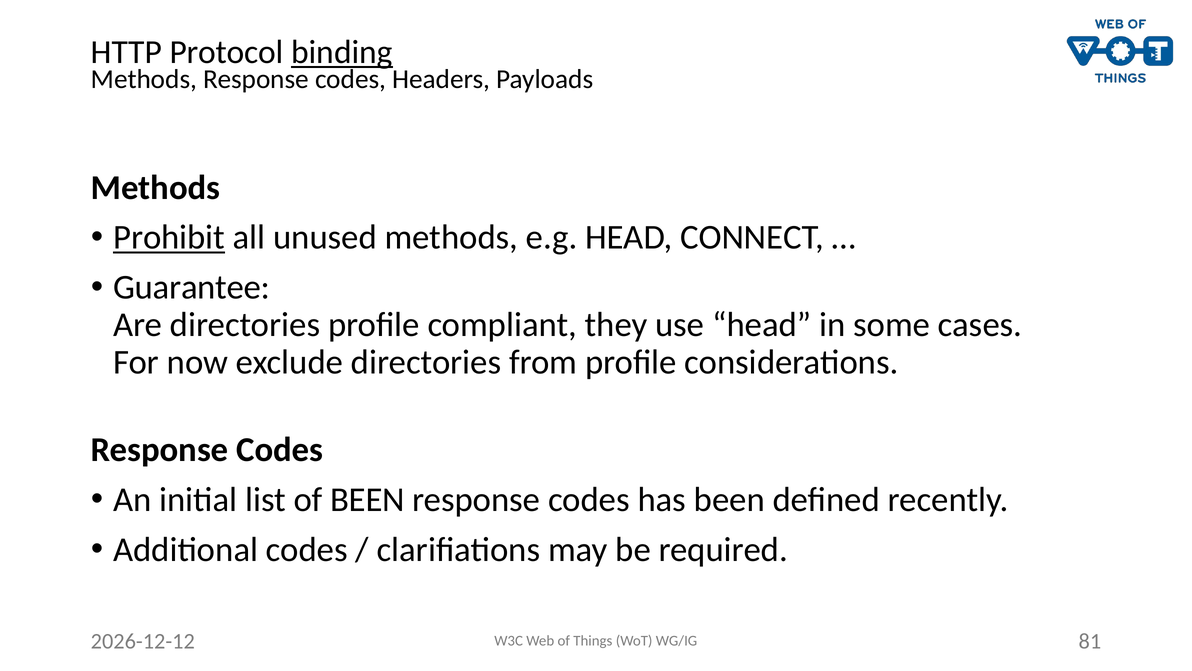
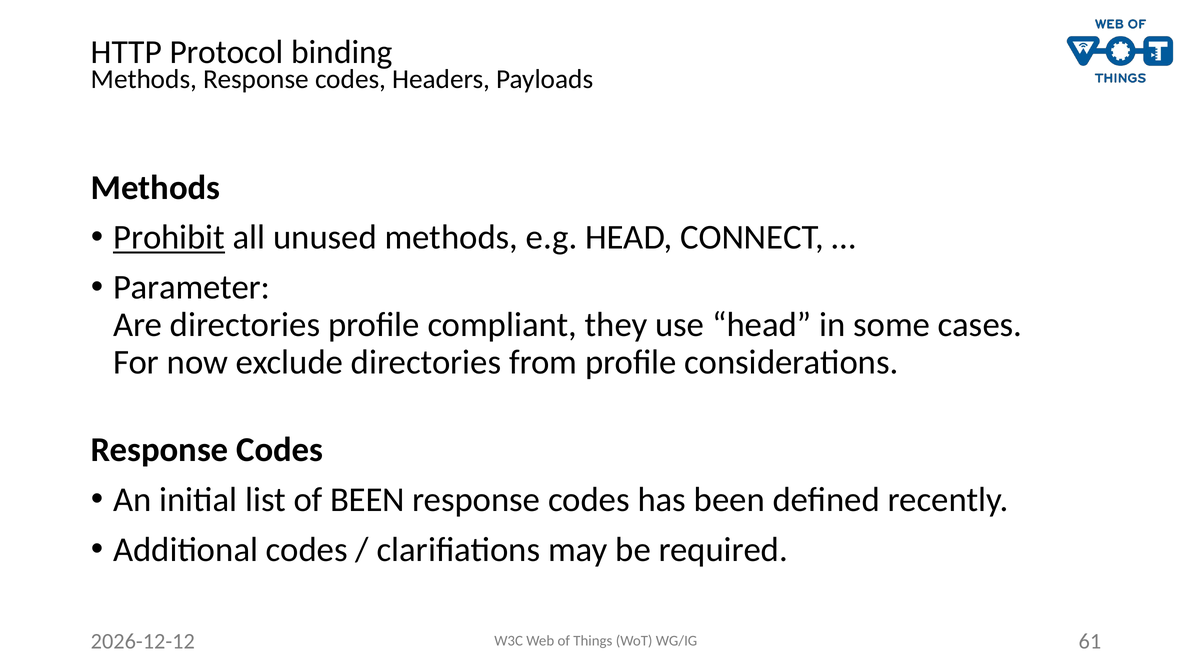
binding underline: present -> none (342, 52)
Guarantee: Guarantee -> Parameter (192, 287)
81: 81 -> 61 (1090, 641)
